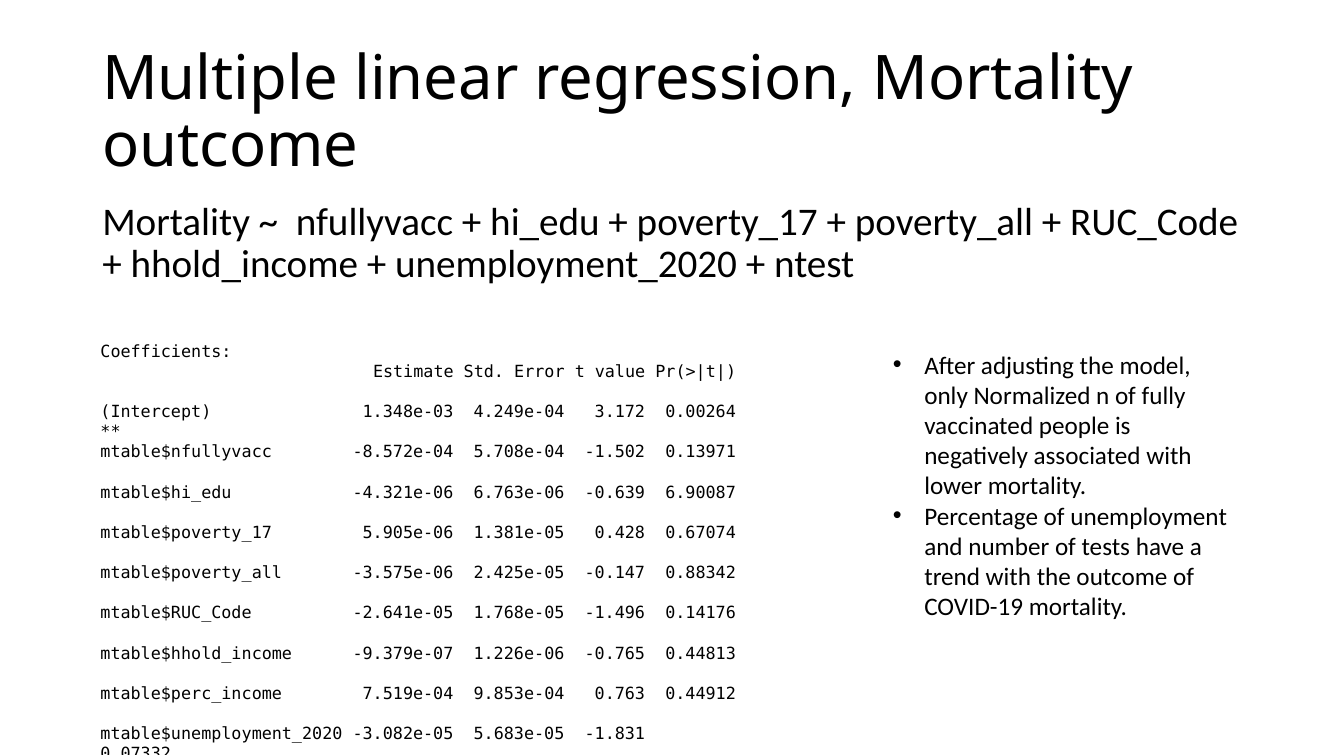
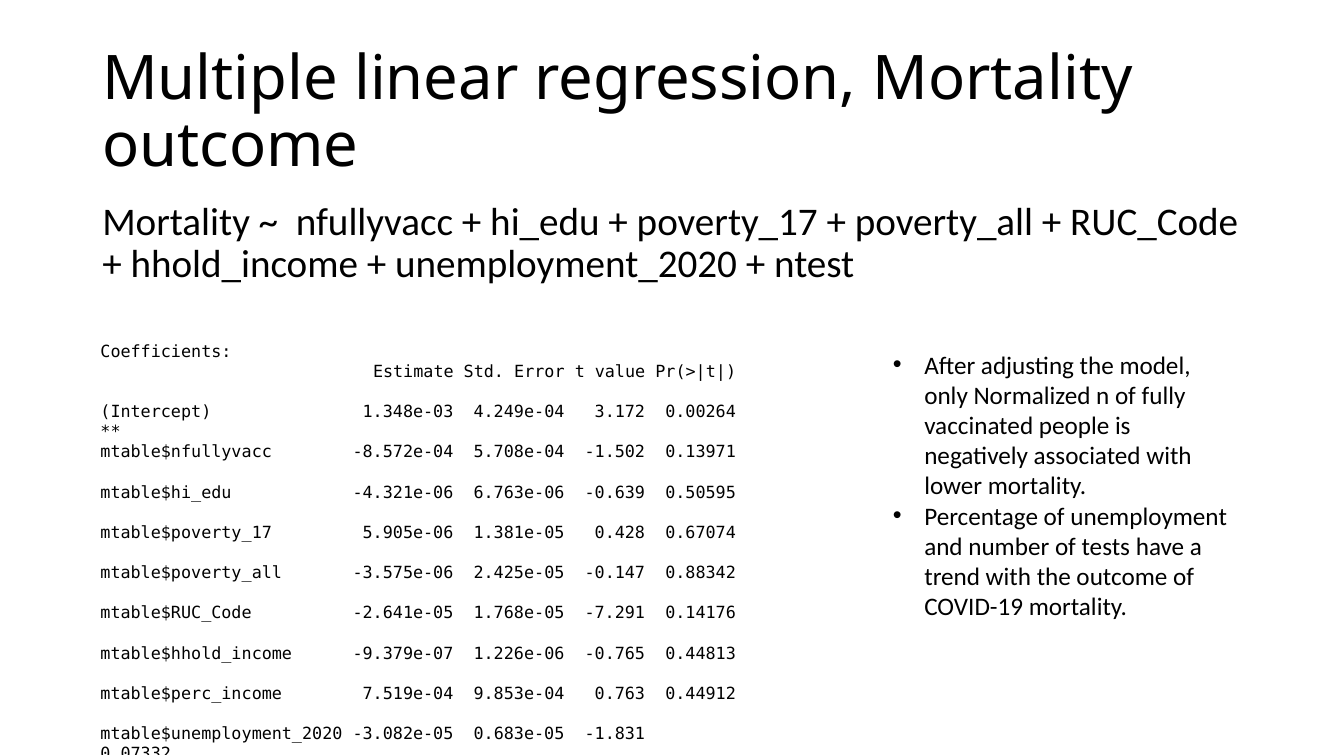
6.90087: 6.90087 -> 0.50595 (701, 492)
-1.496: -1.496 -> -7.291 (615, 613)
5.683e-05: 5.683e-05 -> 0.683e-05 (519, 734)
